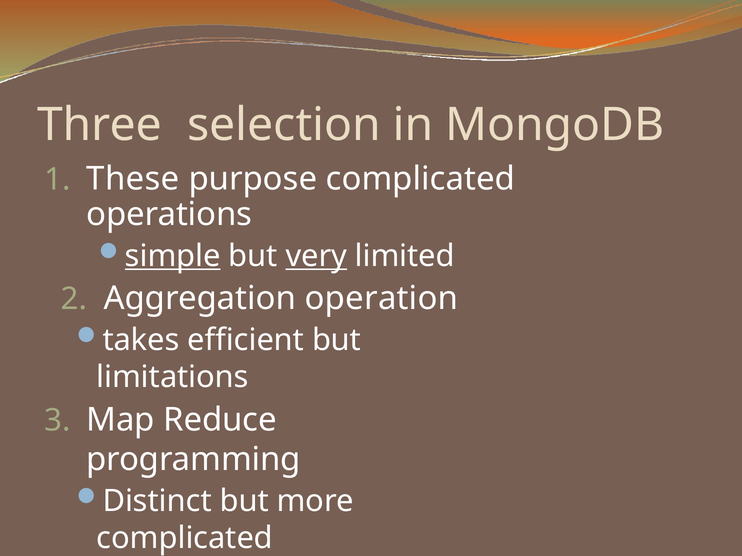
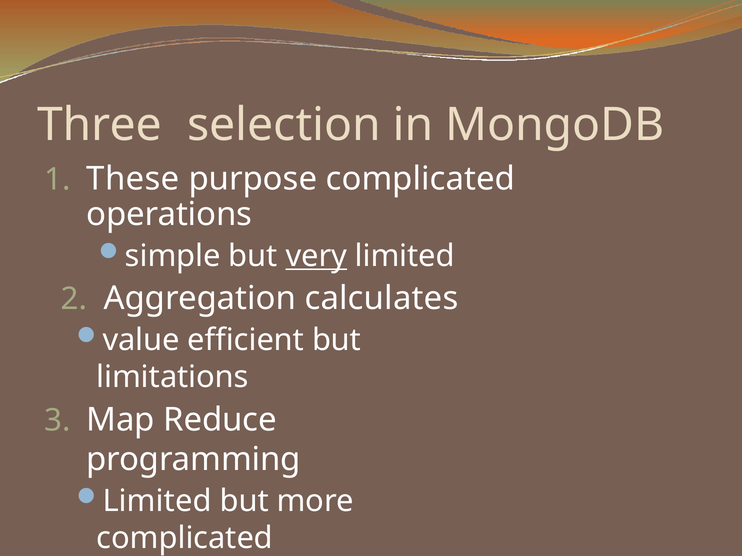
simple underline: present -> none (173, 256)
operation: operation -> calculates (381, 299)
takes: takes -> value (141, 341)
Distinct: Distinct -> Limited (157, 502)
